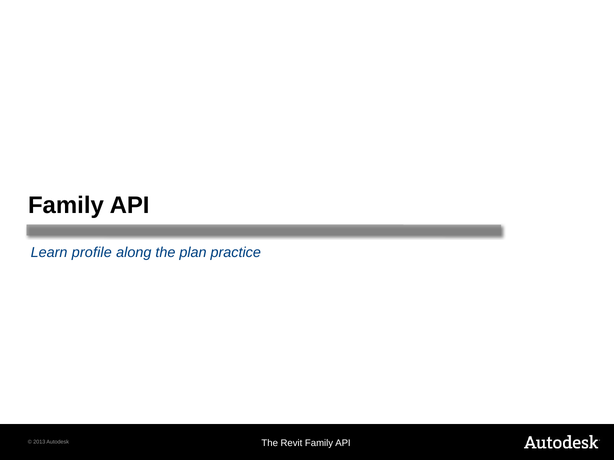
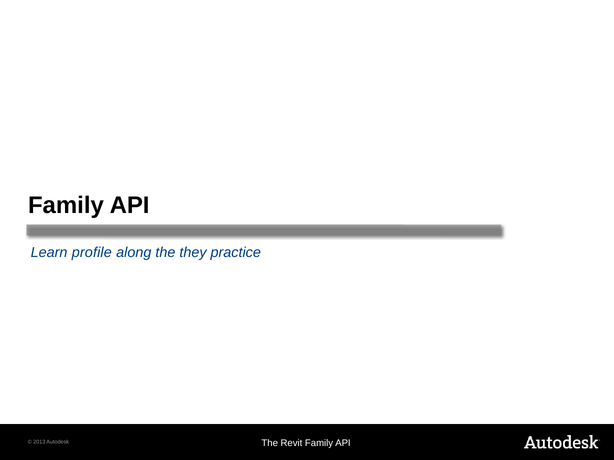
plan: plan -> they (193, 253)
